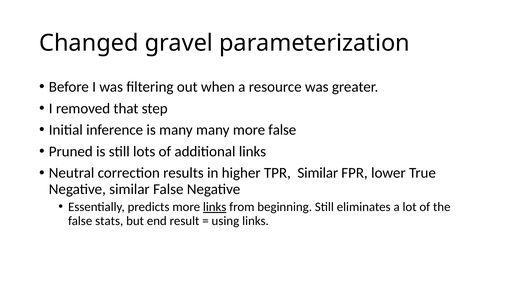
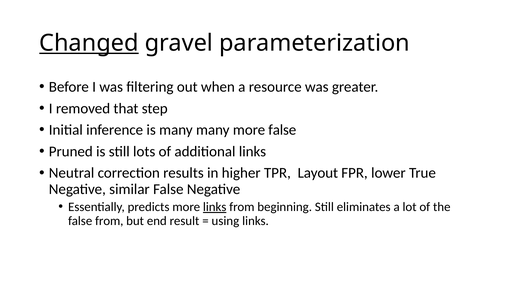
Changed underline: none -> present (89, 43)
TPR Similar: Similar -> Layout (318, 173)
false stats: stats -> from (109, 221)
